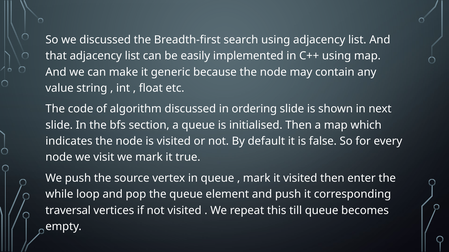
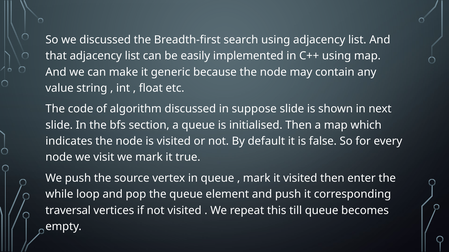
ordering: ordering -> suppose (254, 109)
